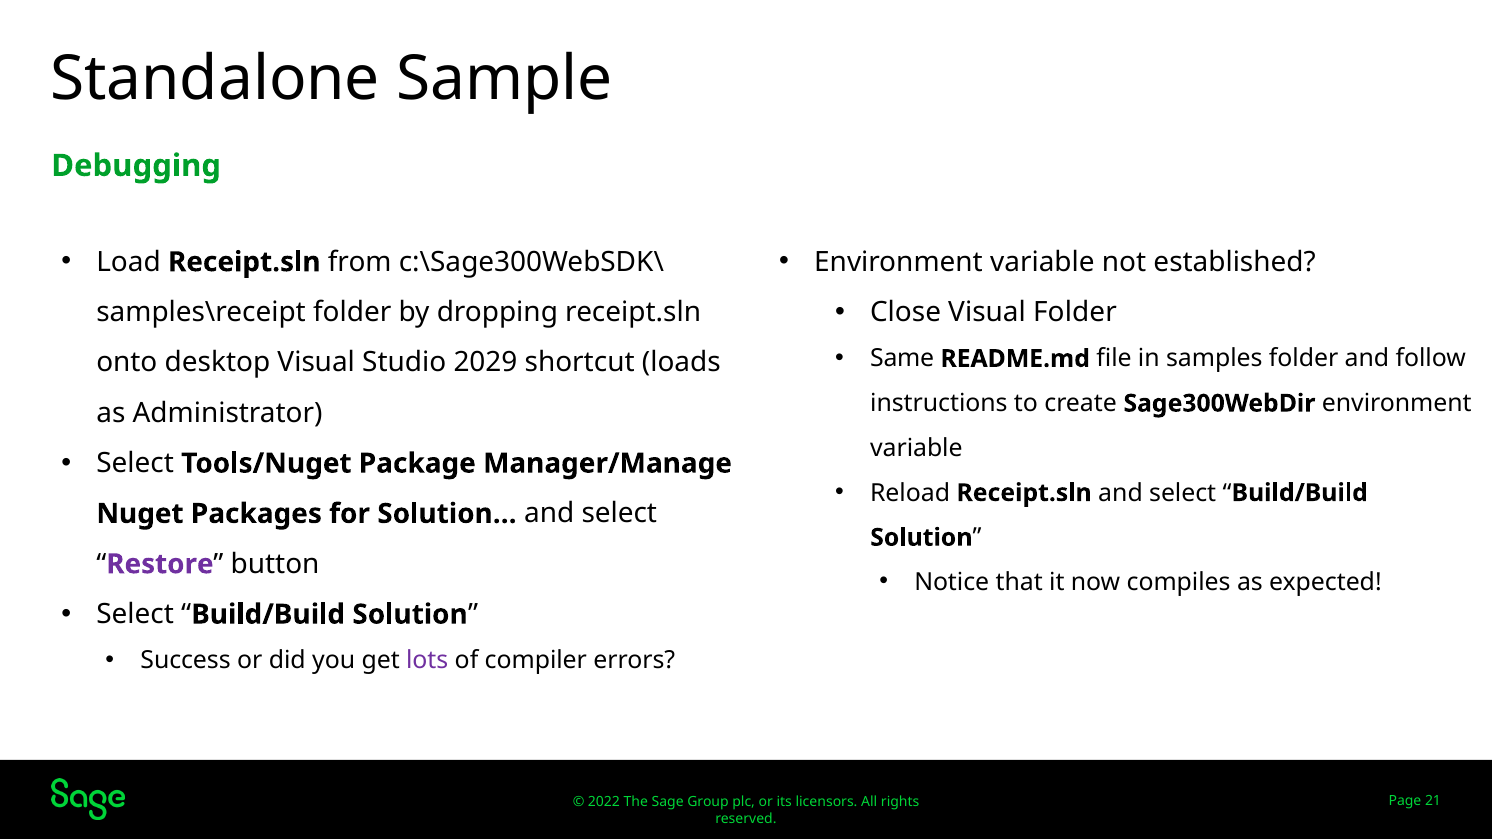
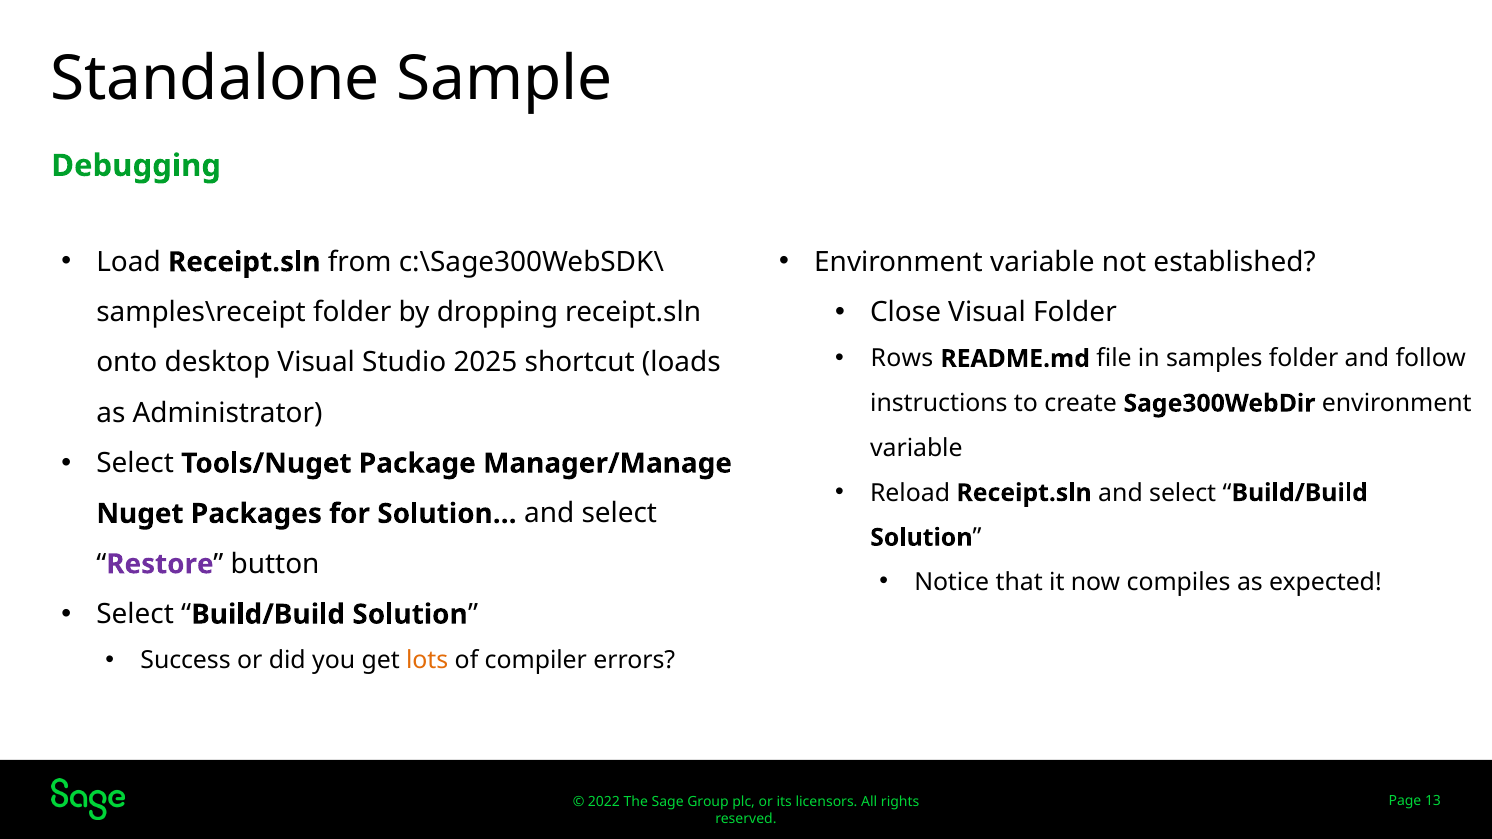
Same: Same -> Rows (902, 359)
2029: 2029 -> 2025 (485, 363)
lots colour: purple -> orange (427, 661)
21: 21 -> 13 (1433, 801)
